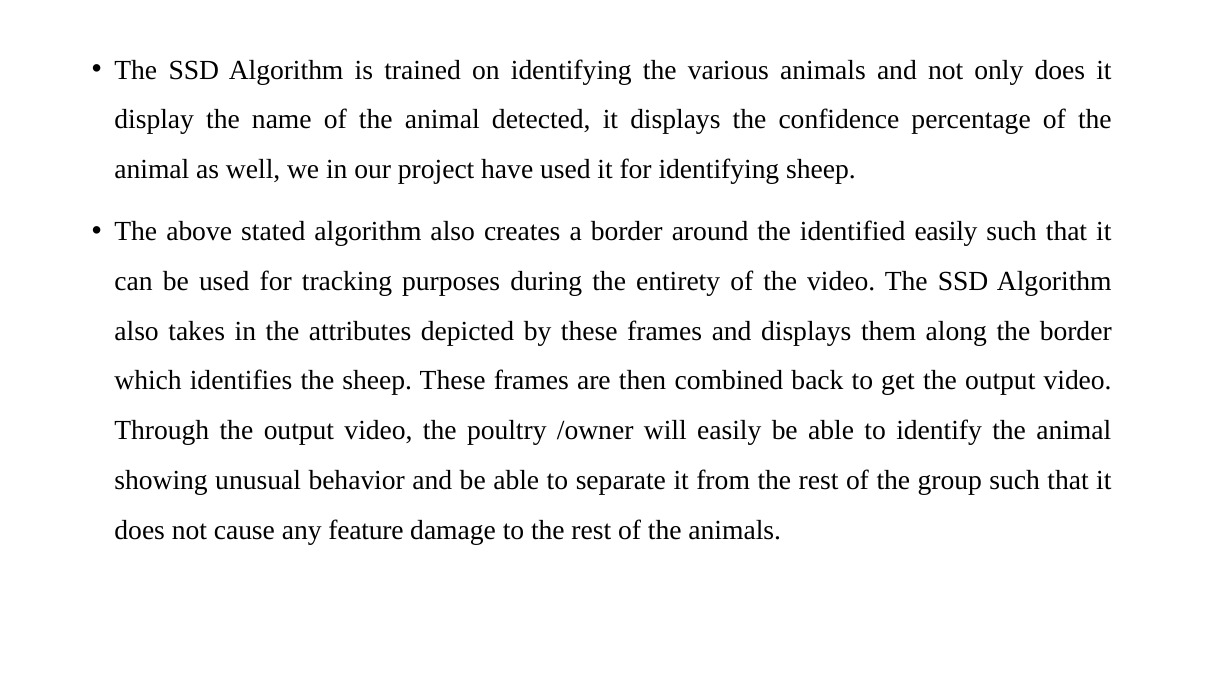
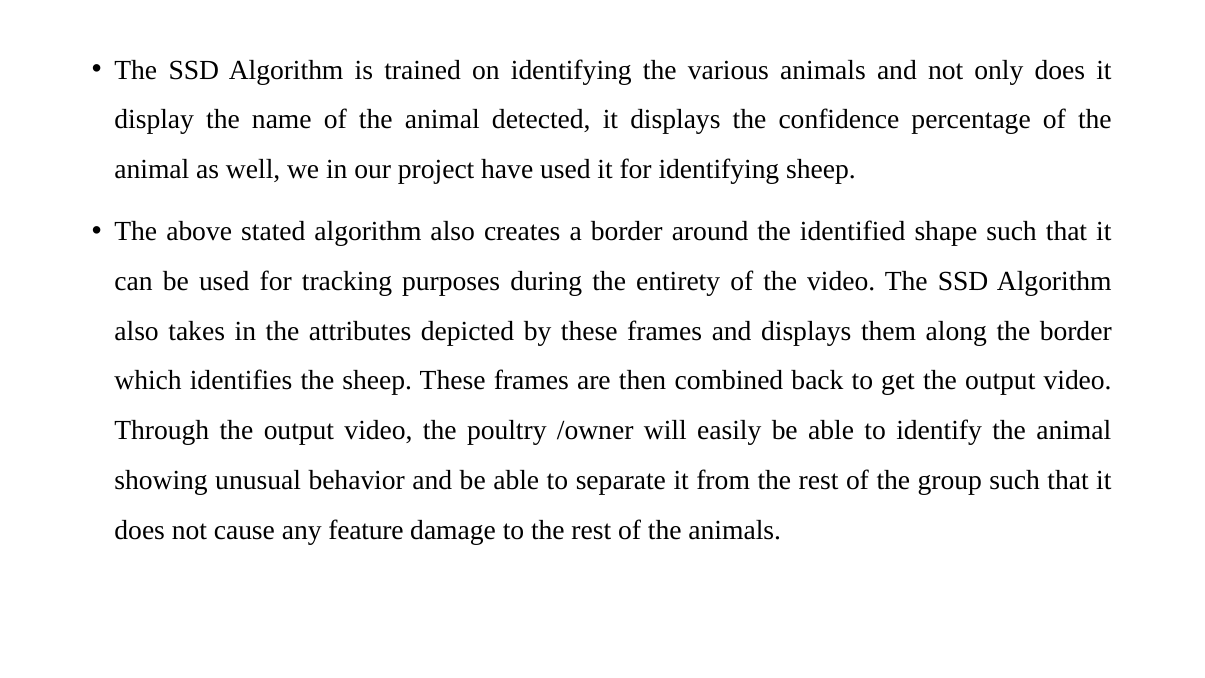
identified easily: easily -> shape (946, 232)
